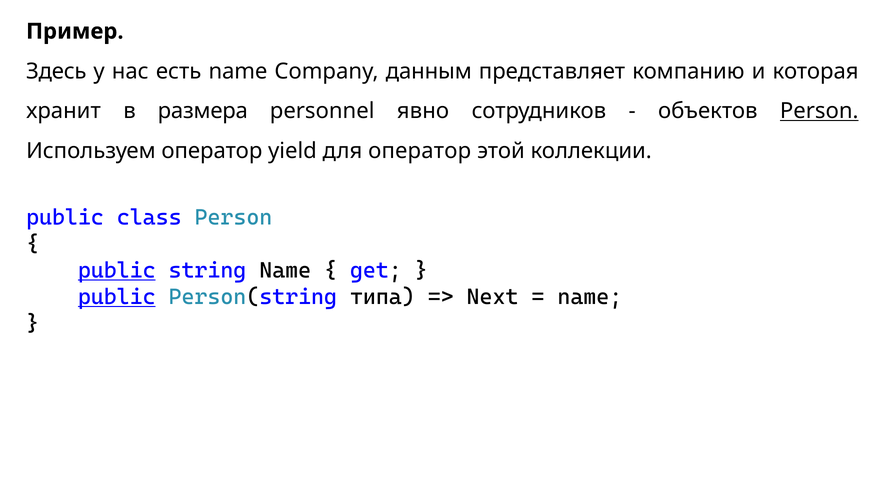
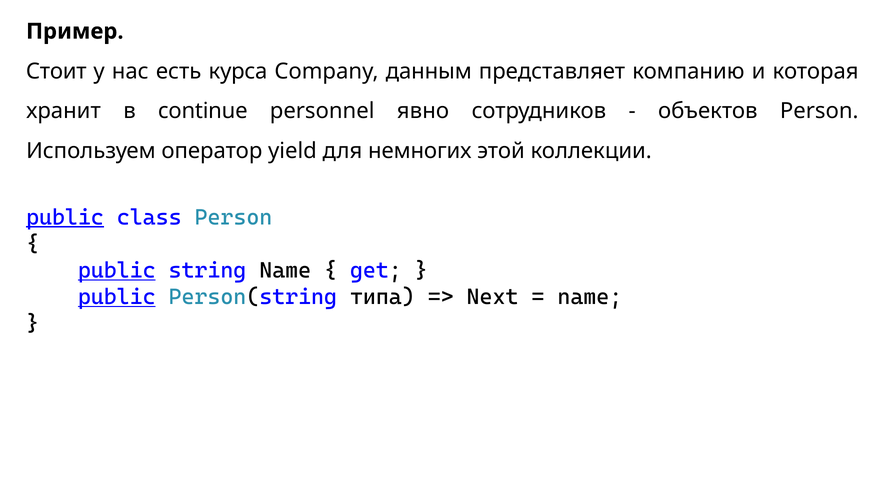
Здесь: Здесь -> Стоит (56, 71)
есть name: name -> курса (238, 71)
размера: размера -> continue (203, 111)
Person underline: present -> none (819, 111)
для оператор: оператор -> немногих (420, 151)
public underline: none -> present (65, 217)
